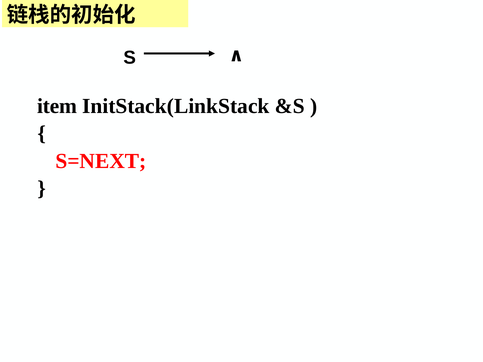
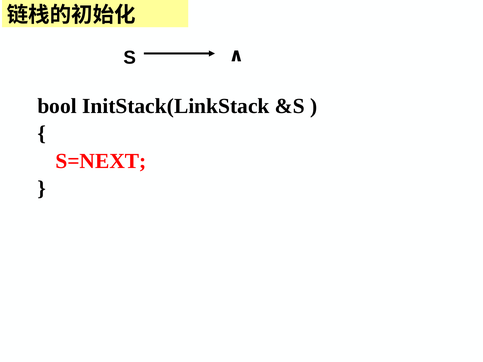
item: item -> bool (57, 106)
